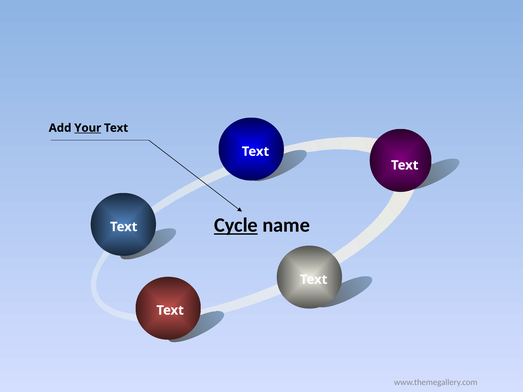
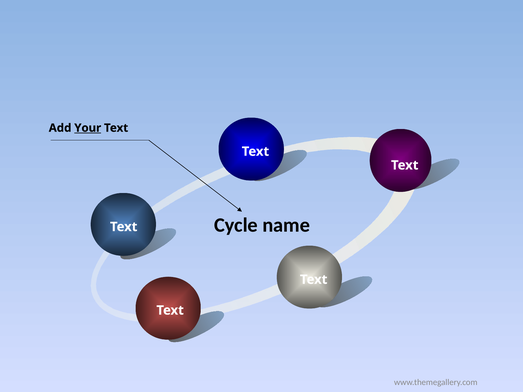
Cycle underline: present -> none (236, 225)
